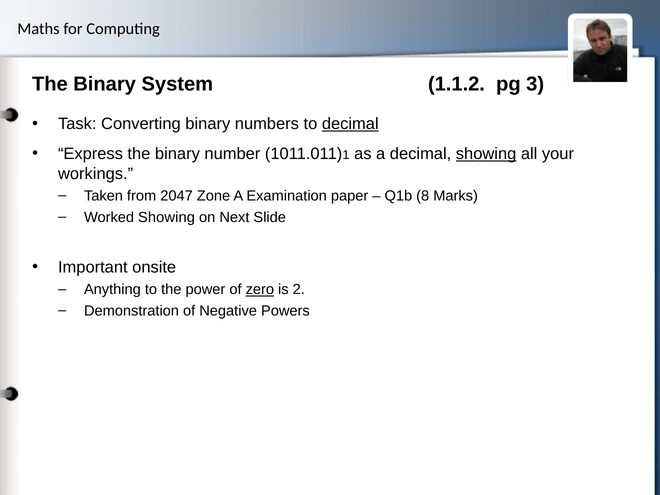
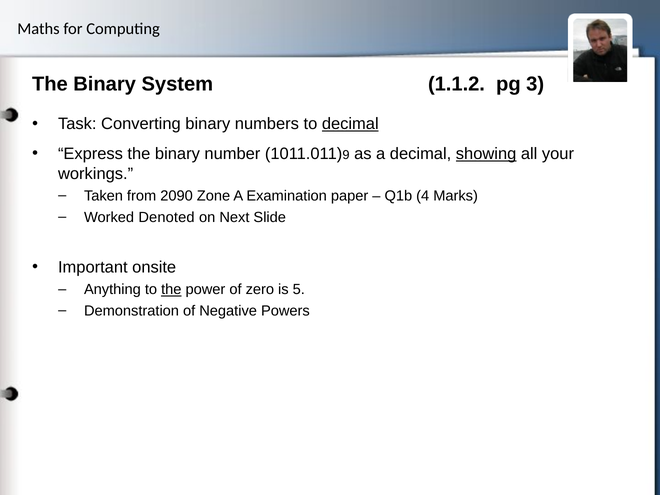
1: 1 -> 9 (346, 155)
2047: 2047 -> 2090 (177, 196)
8: 8 -> 4 (423, 196)
Worked Showing: Showing -> Denoted (167, 217)
the underline: none -> present (171, 290)
zero underline: present -> none (260, 290)
2: 2 -> 5 (299, 290)
